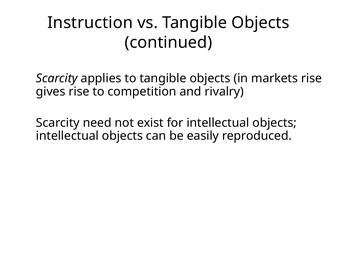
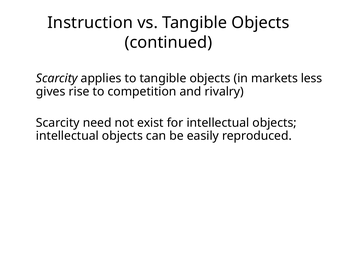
markets rise: rise -> less (312, 78)
